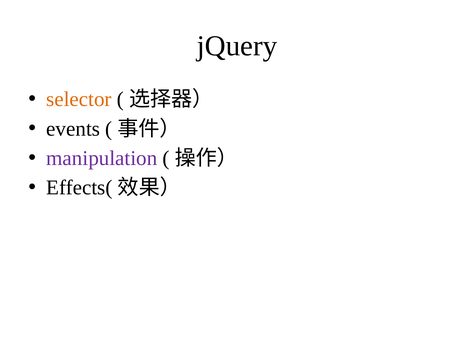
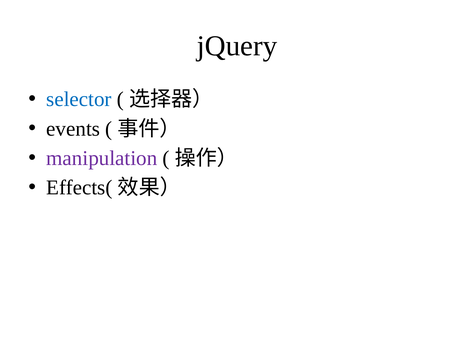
selector colour: orange -> blue (79, 99)
